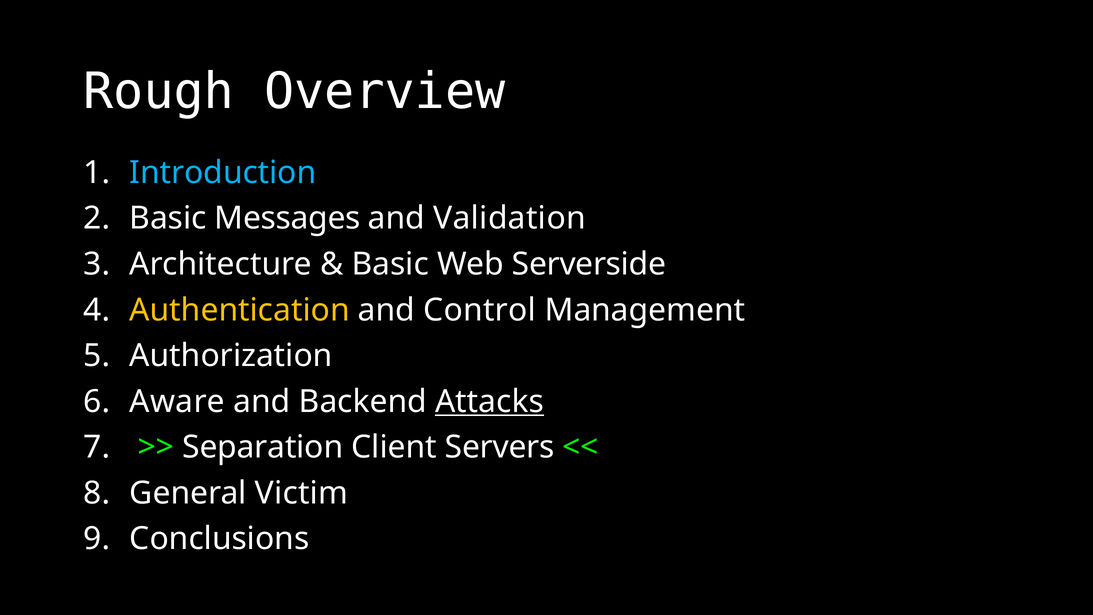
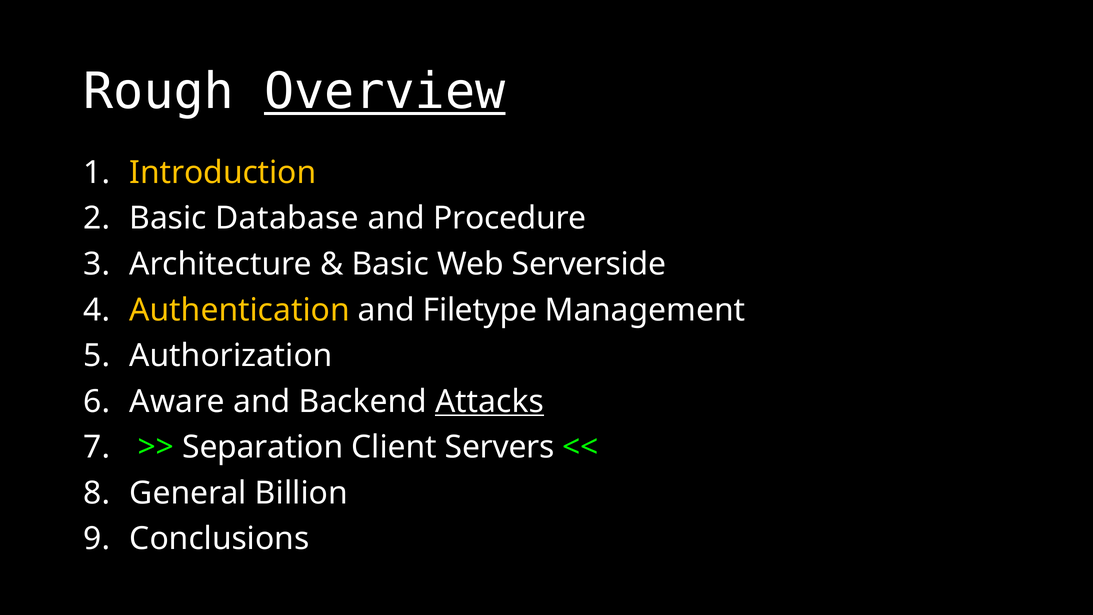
Overview underline: none -> present (385, 92)
Introduction colour: light blue -> yellow (223, 173)
Messages: Messages -> Database (287, 218)
Validation: Validation -> Procedure (510, 218)
Control: Control -> Filetype (480, 310)
Victim: Victim -> Billion (301, 493)
